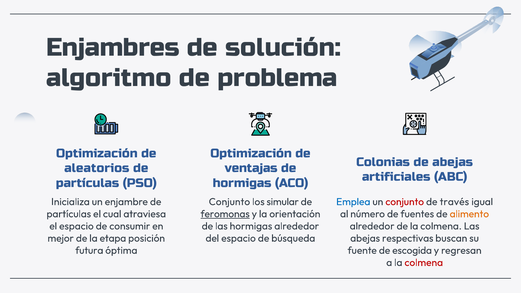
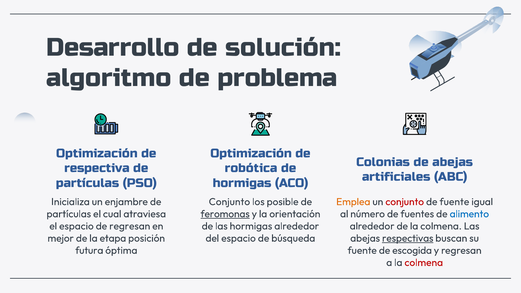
Enjambres: Enjambres -> Desarrollo (113, 48)
aleatorios: aleatorios -> respectiva (97, 168)
ventajas: ventajas -> robótica (251, 168)
simular: simular -> posible (283, 202)
Emplea colour: blue -> orange (353, 202)
de través: través -> fuente (454, 202)
alimento colour: orange -> blue (469, 214)
de consumir: consumir -> regresan (130, 226)
respectivas underline: none -> present (408, 238)
